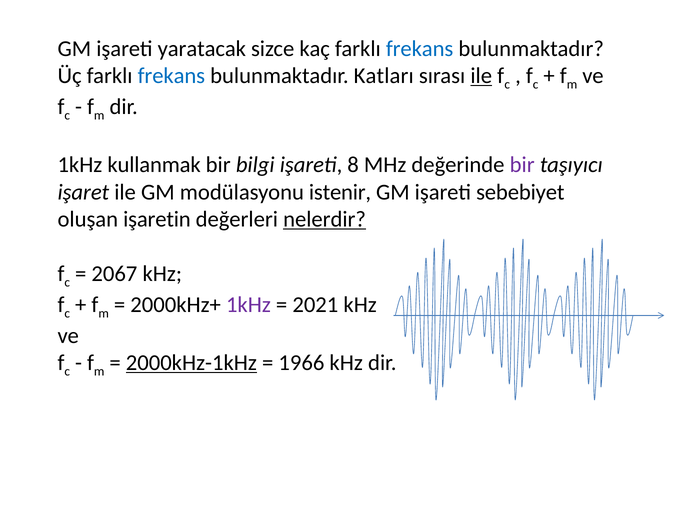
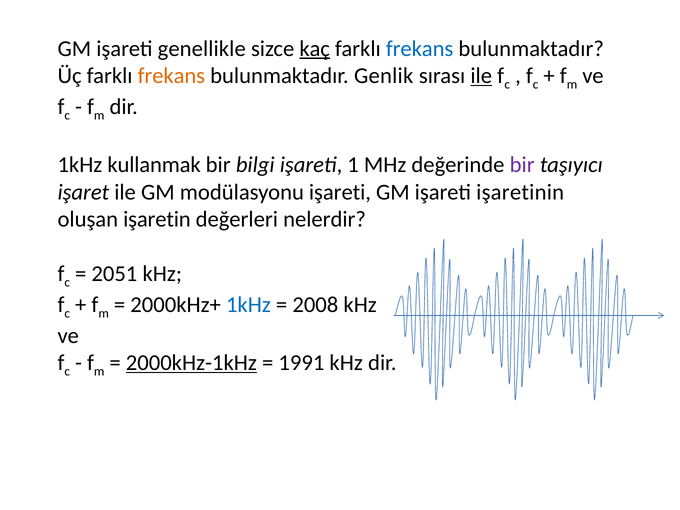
yaratacak: yaratacak -> genellikle (202, 49)
kaç underline: none -> present (315, 49)
frekans colour: blue -> orange (171, 76)
Katları: Katları -> Genlik (384, 76)
8: 8 -> 1 (353, 165)
modülasyonu istenir: istenir -> işareti (340, 192)
sebebiyet: sebebiyet -> işaretinin (520, 192)
nelerdir underline: present -> none (325, 219)
2067: 2067 -> 2051 (114, 274)
1kHz colour: purple -> blue (248, 305)
2021: 2021 -> 2008 (315, 305)
1966: 1966 -> 1991 (301, 363)
